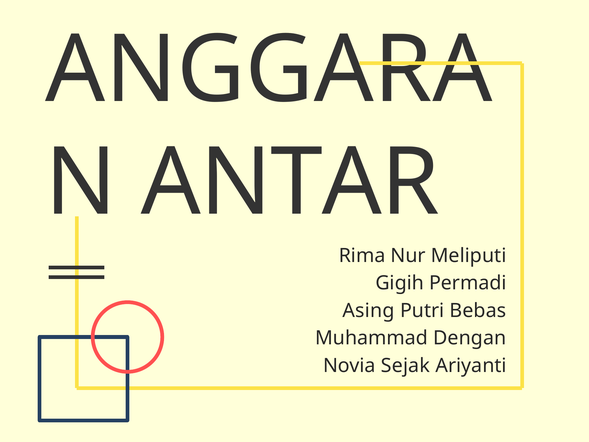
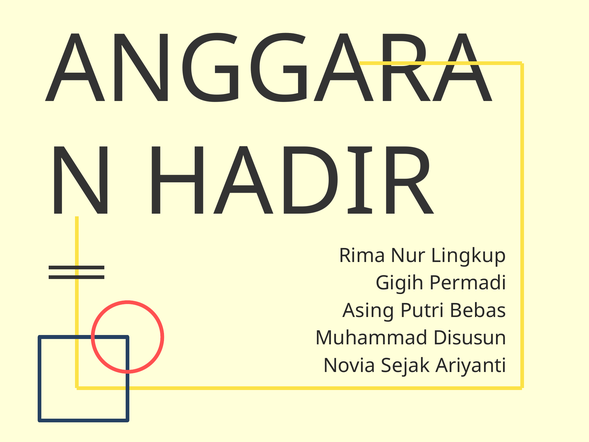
ANTAR: ANTAR -> HADIR (289, 183)
Meliputi: Meliputi -> Lingkup (469, 256)
Dengan: Dengan -> Disusun (470, 338)
